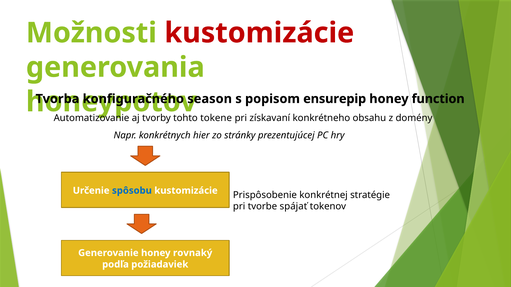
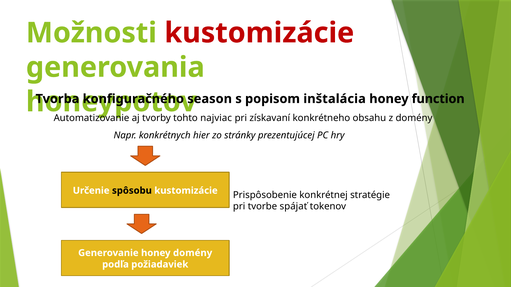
ensurepip: ensurepip -> inštalácia (335, 99)
tokene: tokene -> najviac (216, 118)
spôsobu colour: blue -> black (132, 191)
honey rovnaký: rovnaký -> domény (193, 253)
